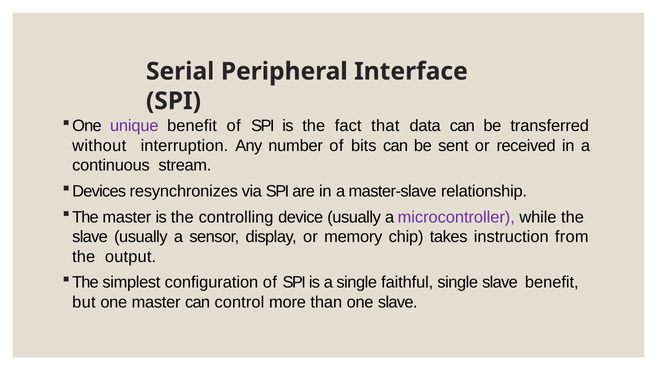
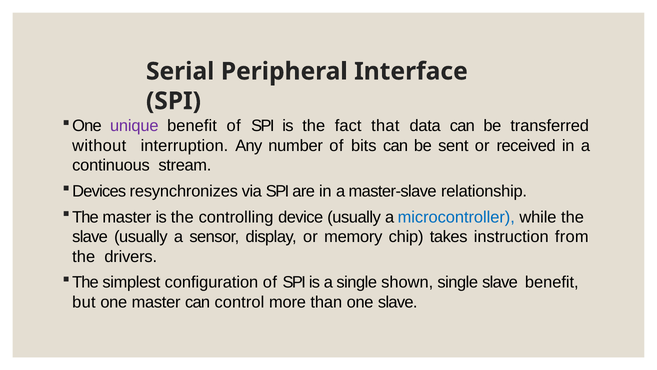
microcontroller colour: purple -> blue (456, 217)
output: output -> drivers (131, 256)
faithful: faithful -> shown (407, 282)
